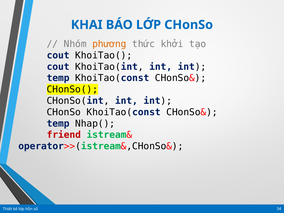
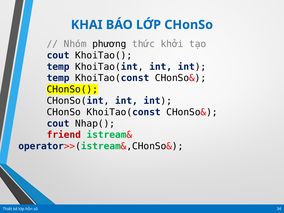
phương colour: orange -> black (109, 44)
cout: cout -> temp (58, 67)
temp: temp -> cout (58, 123)
